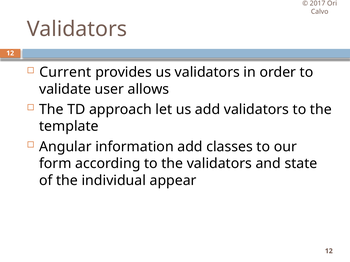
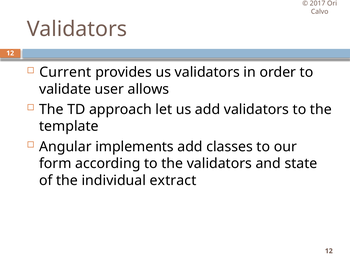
information: information -> implements (135, 147)
appear: appear -> extract (173, 181)
